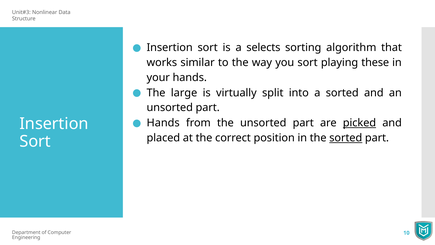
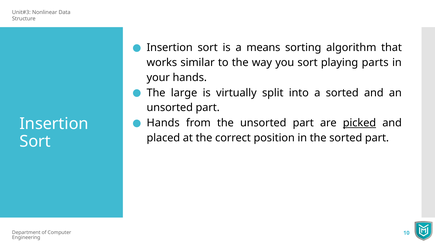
selects: selects -> means (263, 48)
these: these -> parts (375, 62)
sorted underline: present -> none (346, 138)
